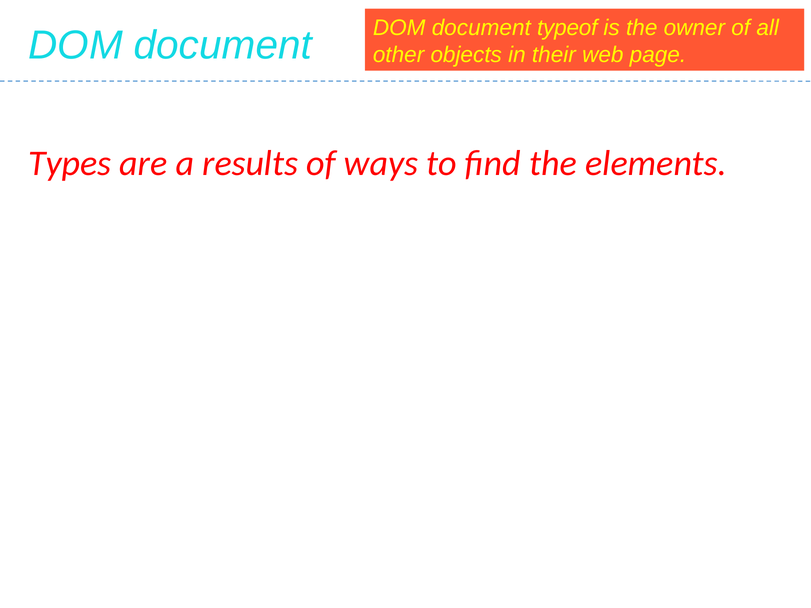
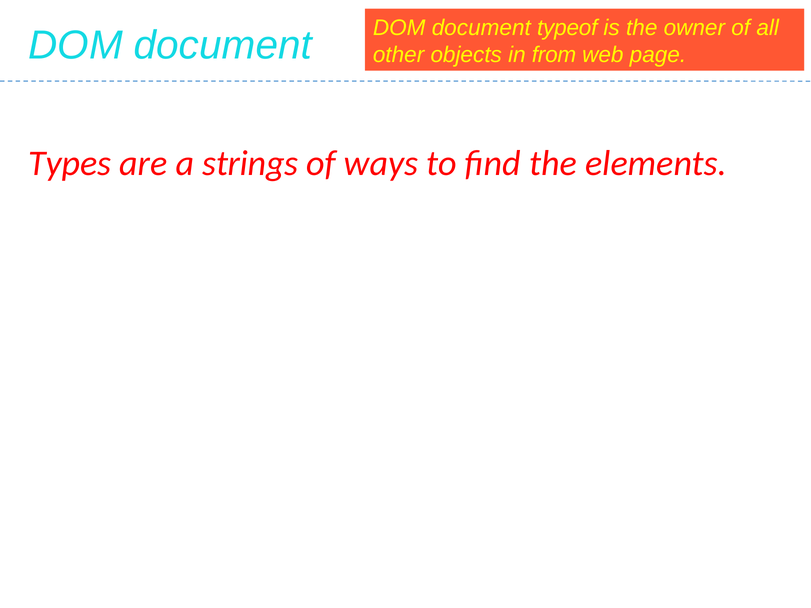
their: their -> from (554, 55)
results: results -> strings (250, 163)
